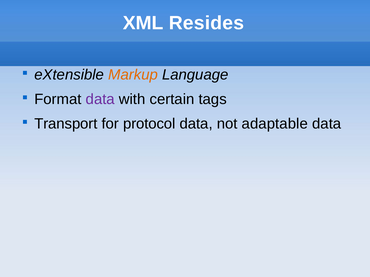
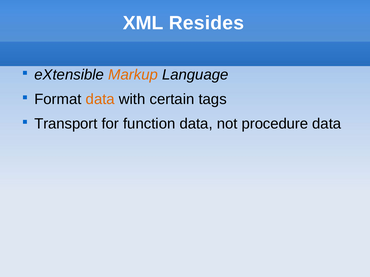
data colour: purple -> orange (100, 99)
protocol: protocol -> function (149, 124)
adaptable: adaptable -> procedure (275, 124)
